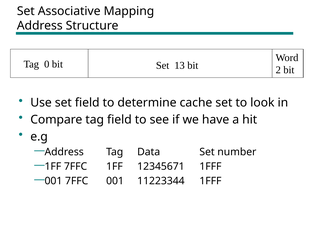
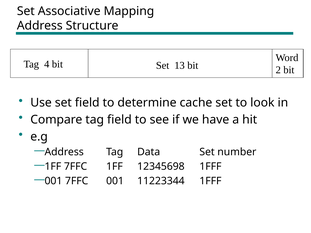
0: 0 -> 4 (47, 64)
12345671: 12345671 -> 12345698 (161, 167)
